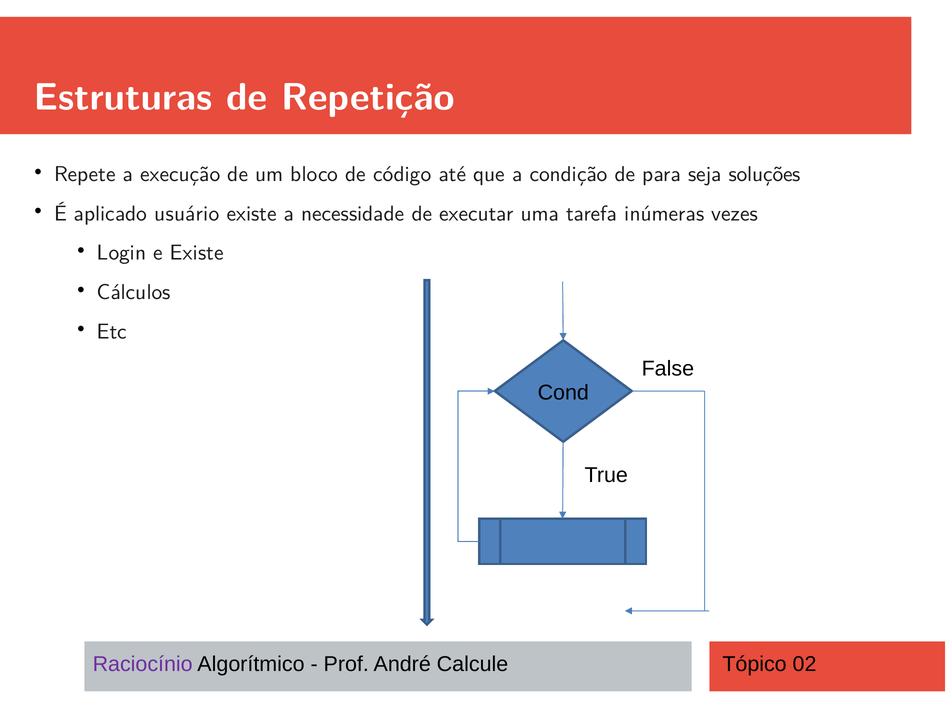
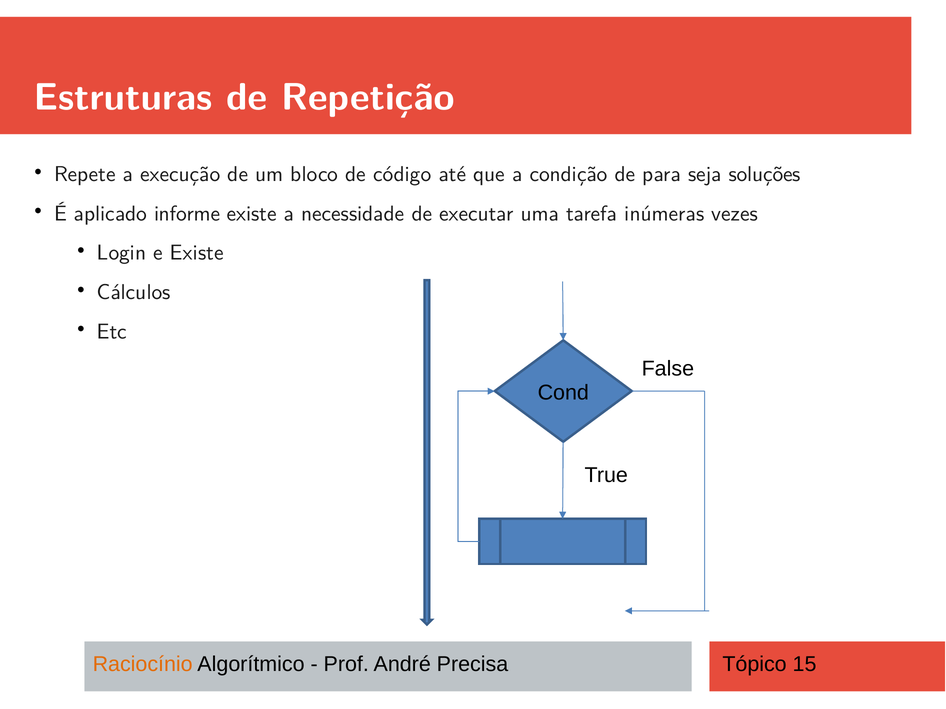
usuário: usuário -> informe (187, 214)
Raciocínio colour: purple -> orange (143, 665)
Calcule: Calcule -> Precisa (472, 665)
02: 02 -> 15 (805, 665)
